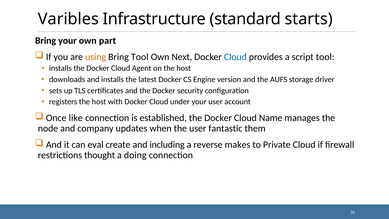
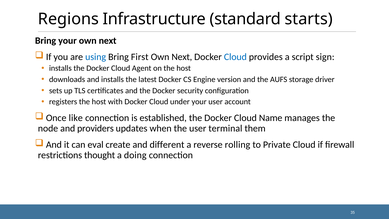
Varibles: Varibles -> Regions (68, 19)
your own part: part -> next (108, 41)
using colour: orange -> blue (96, 57)
Bring Tool: Tool -> First (140, 57)
script tool: tool -> sign (325, 57)
company: company -> providers (95, 128)
fantastic: fantastic -> terminal (225, 128)
including: including -> different (167, 145)
makes: makes -> rolling (237, 145)
